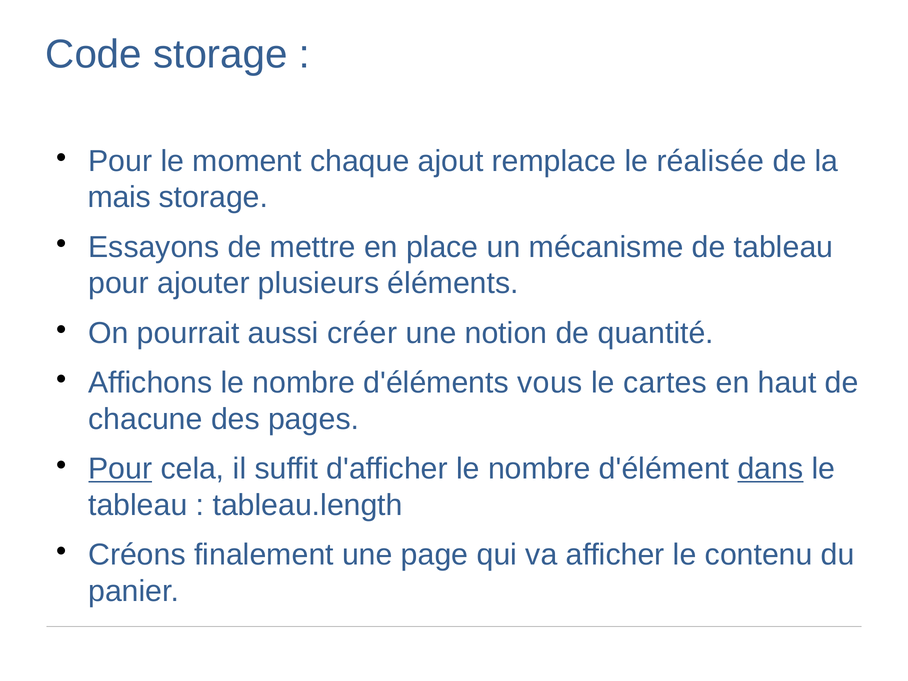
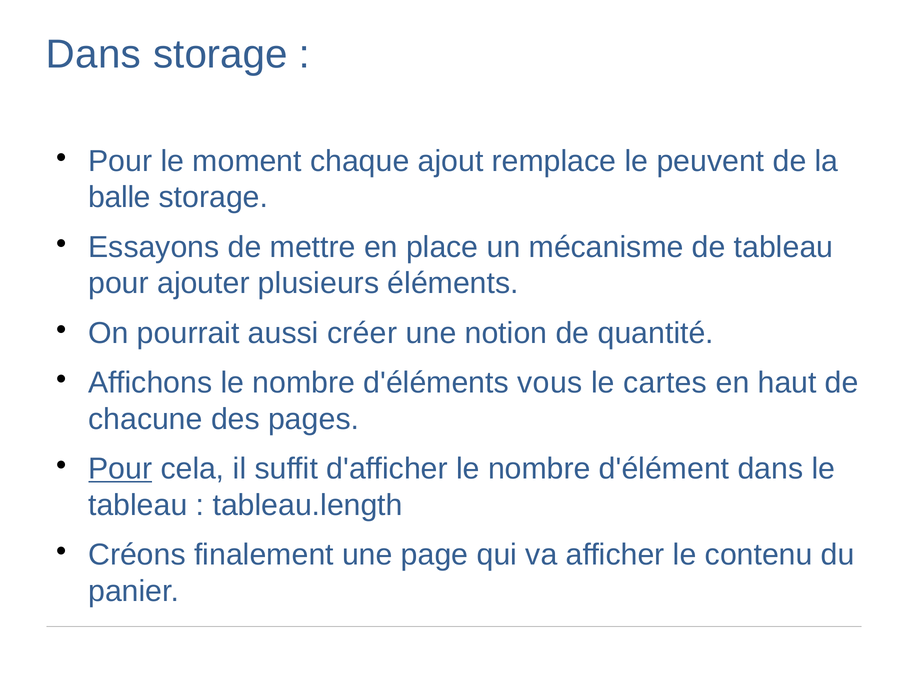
Code: Code -> Dans (93, 54)
réalisée: réalisée -> peuvent (710, 161)
mais: mais -> balle (119, 197)
dans underline: present -> none (770, 469)
